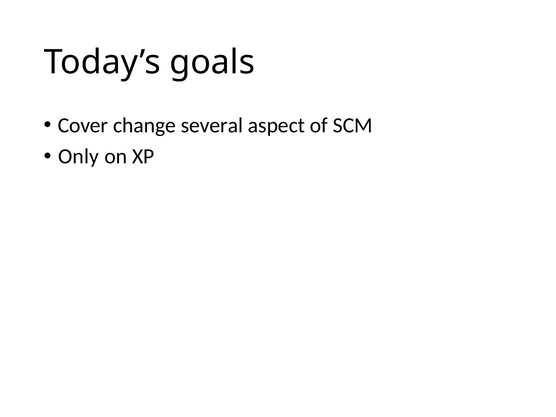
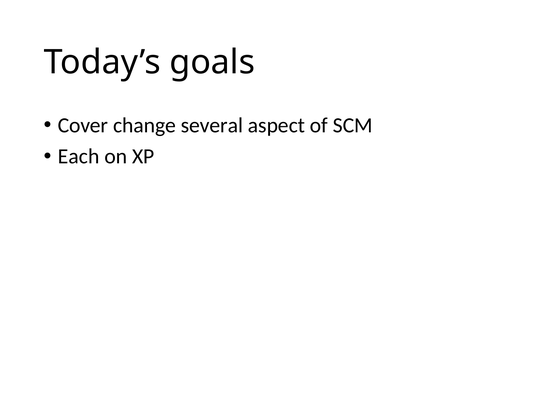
Only: Only -> Each (79, 156)
